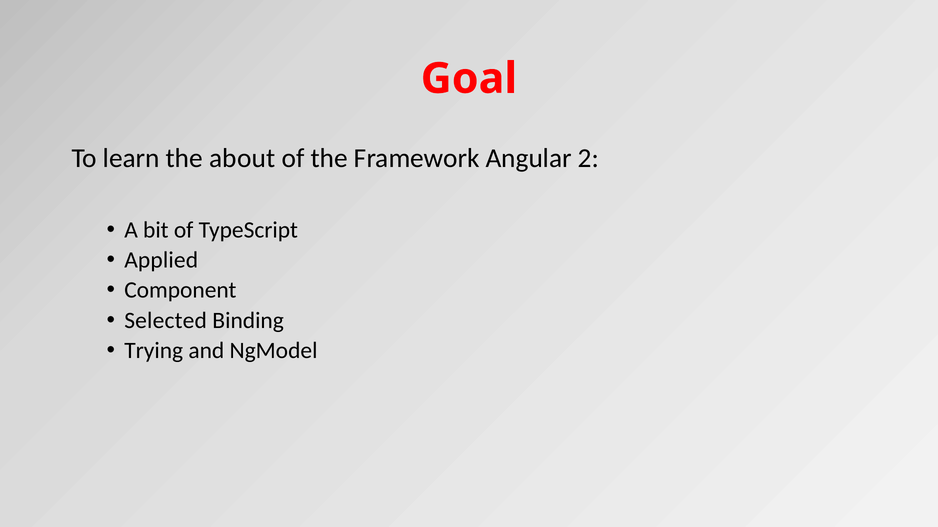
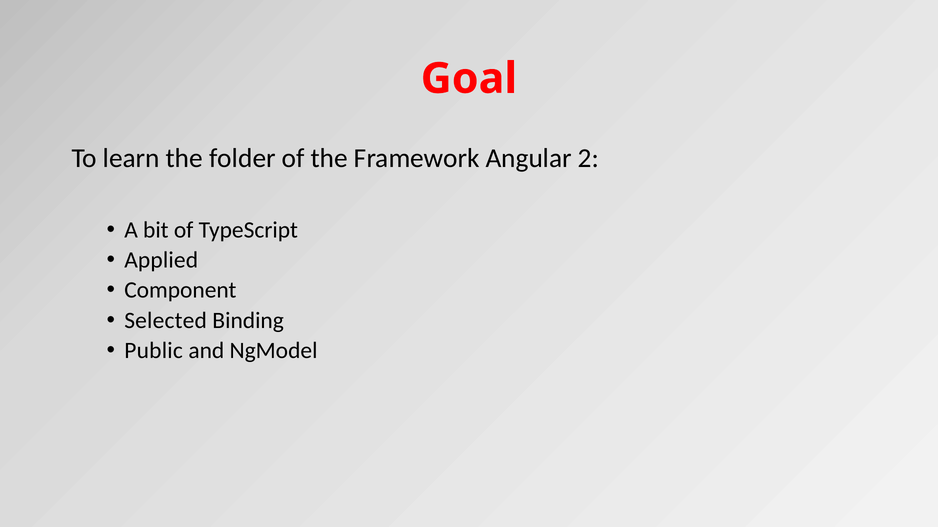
about: about -> folder (242, 159)
Trying: Trying -> Public (154, 351)
